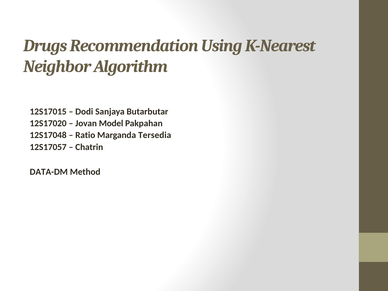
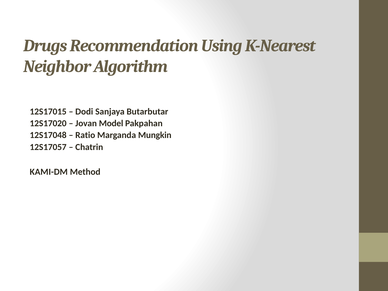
Tersedia: Tersedia -> Mungkin (155, 135)
DATA-DM: DATA-DM -> KAMI-DM (49, 172)
